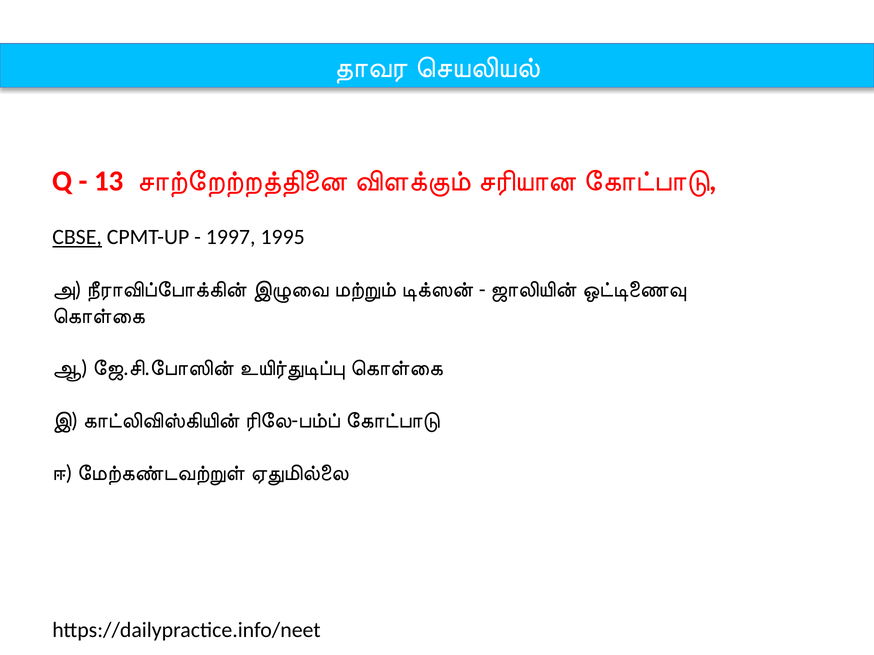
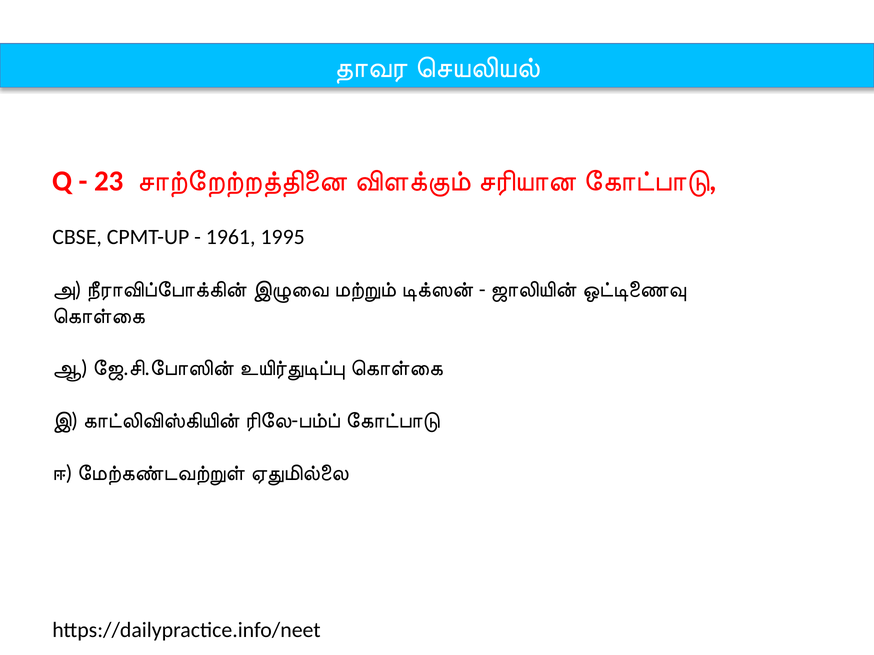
13: 13 -> 23 (109, 181)
CBSE underline: present -> none (77, 237)
1997: 1997 -> 1961 (231, 237)
